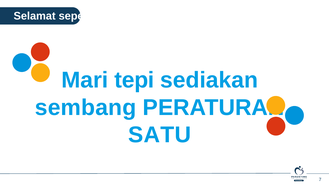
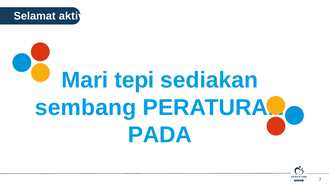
seperti: seperti -> aktiviti (77, 16)
SATU: SATU -> PADA (160, 135)
